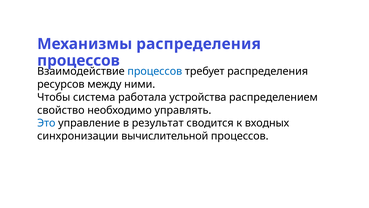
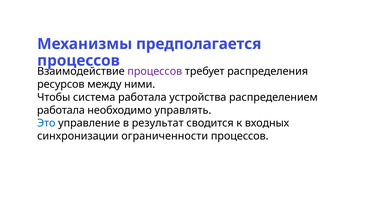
Механизмы распределения: распределения -> предполагается (199, 44)
процессов colour: blue -> purple (155, 71)
свойство: свойство -> работала (61, 110)
вычислительной: вычислительной -> ограниченности (165, 136)
